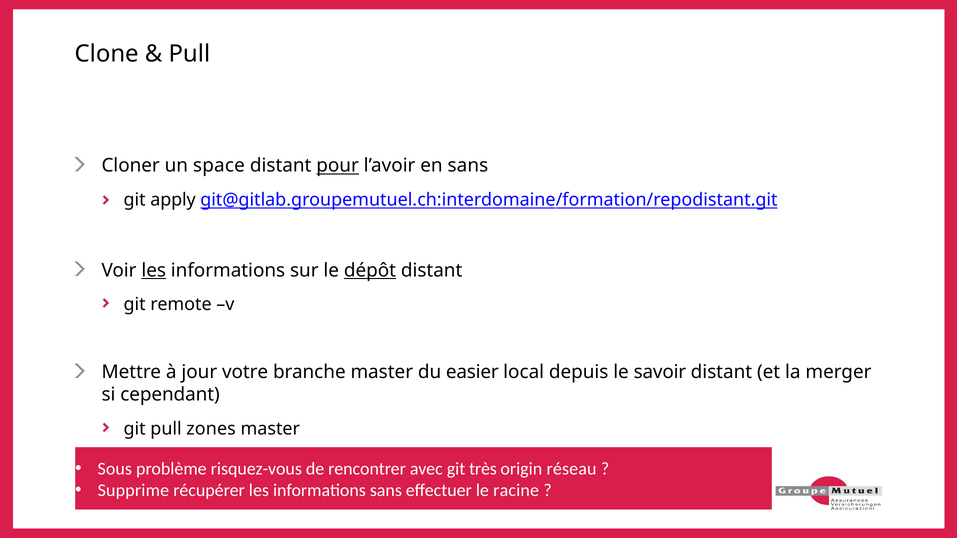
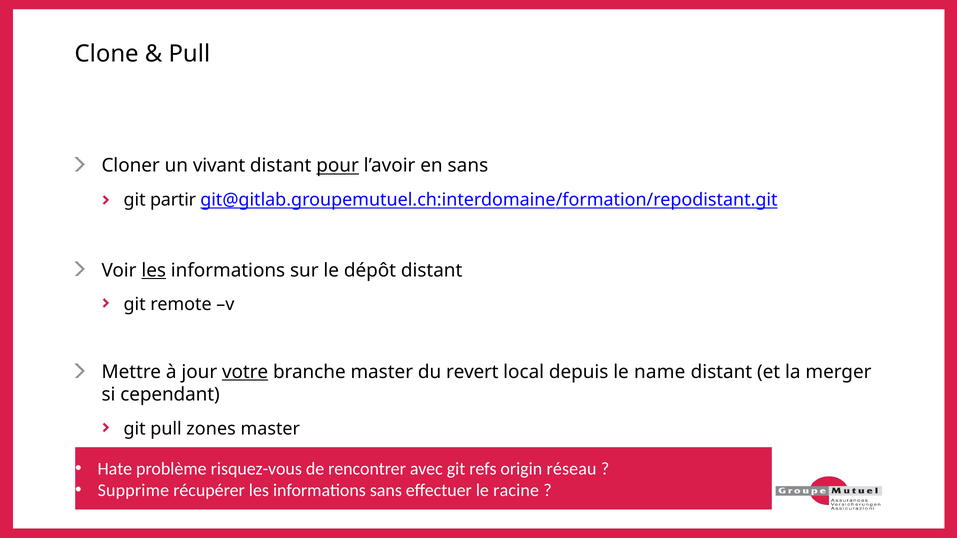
space: space -> vivant (219, 166)
apply: apply -> partir (173, 200)
dépôt underline: present -> none (370, 270)
votre underline: none -> present (245, 372)
easier: easier -> revert (472, 372)
savoir: savoir -> name (660, 372)
Sous: Sous -> Hate (115, 469)
très: très -> refs (483, 469)
